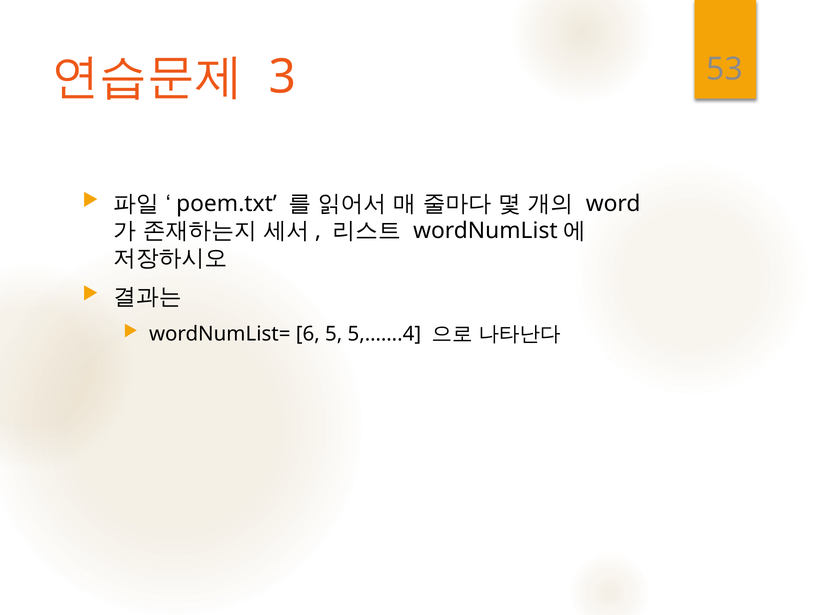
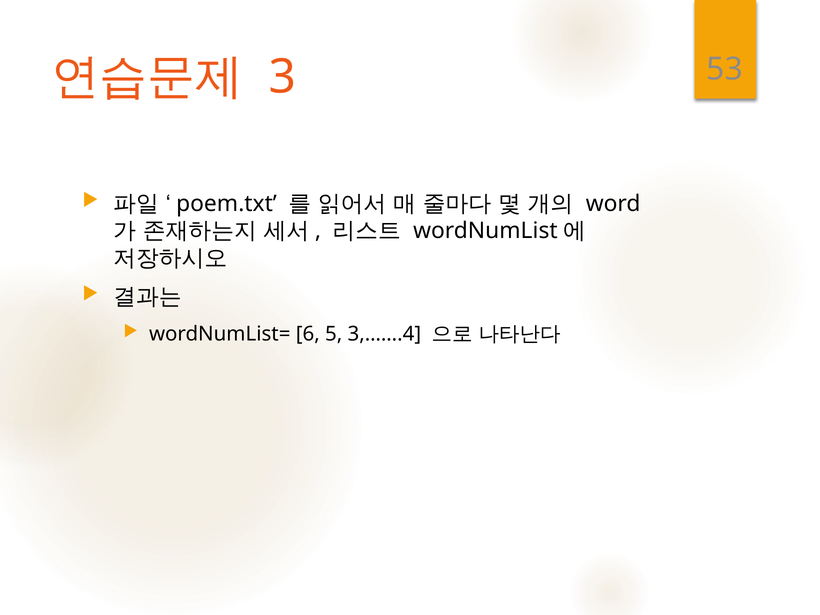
5,…….4: 5,…….4 -> 3,…….4 (384, 334)
